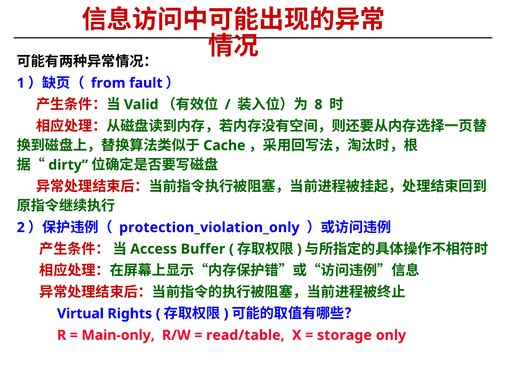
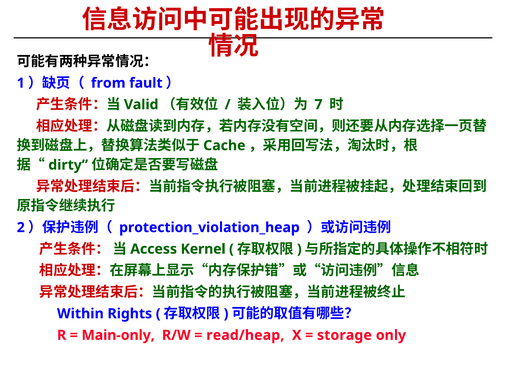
8: 8 -> 7 (318, 104)
protection_violation_only: protection_violation_only -> protection_violation_heap (209, 227)
Buffer: Buffer -> Kernel (203, 249)
Virtual: Virtual -> Within (80, 313)
read/table: read/table -> read/heap (245, 335)
